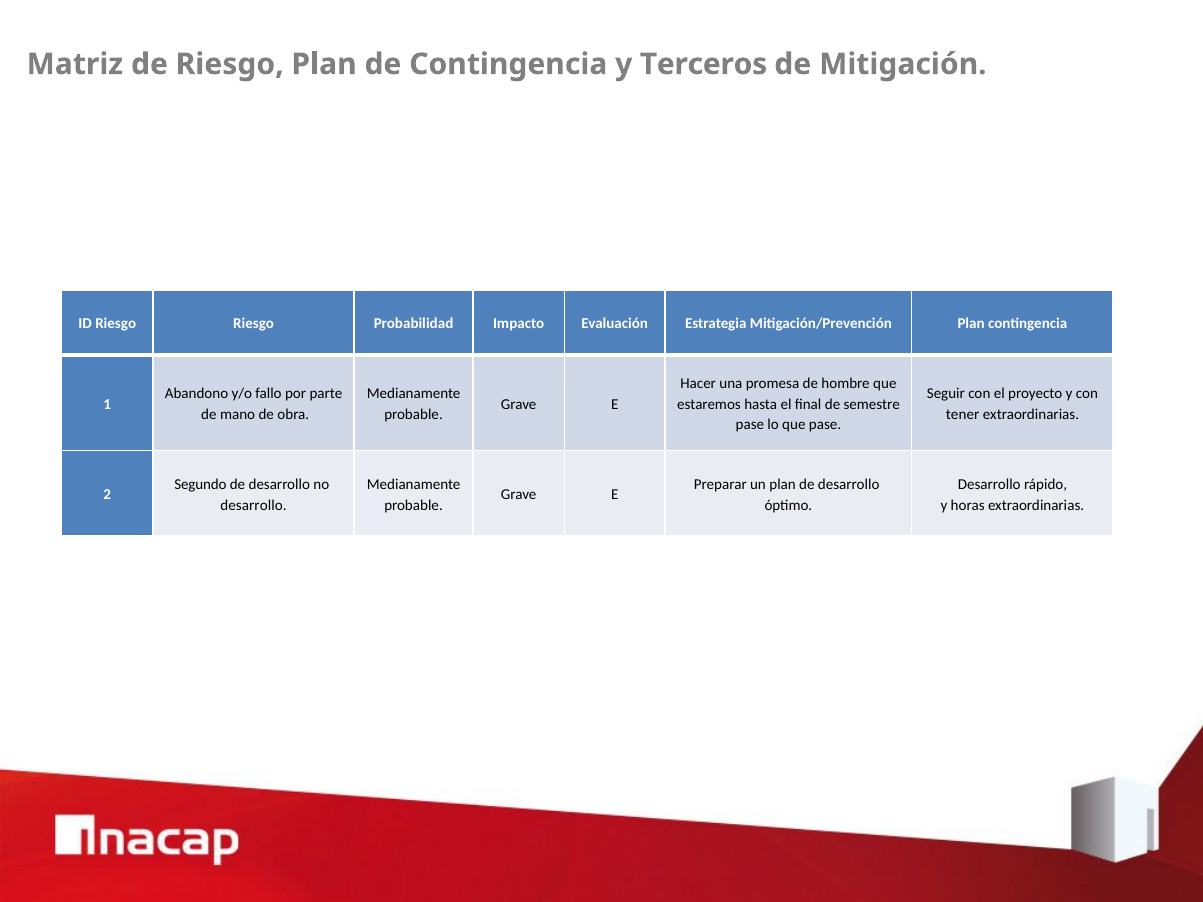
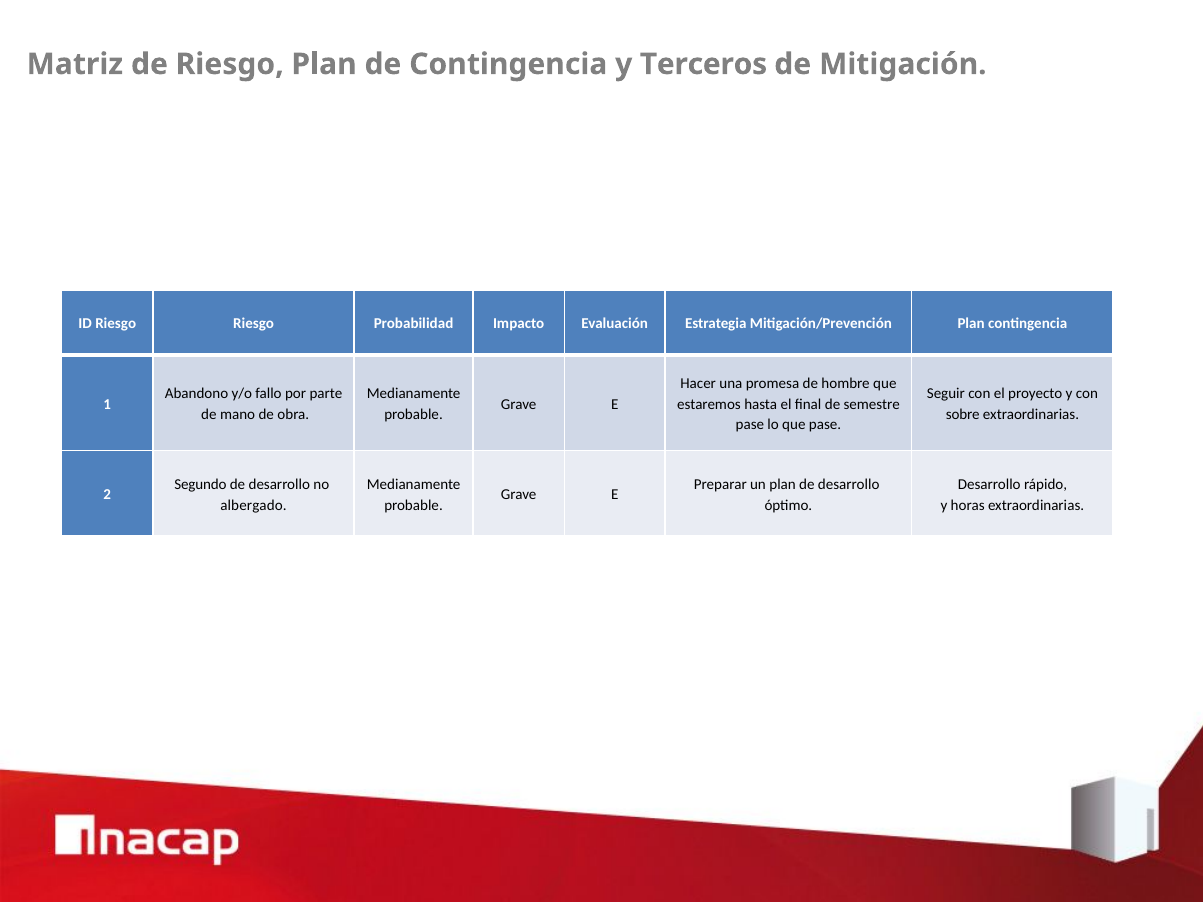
tener: tener -> sobre (963, 415)
desarrollo: desarrollo -> albergado (254, 505)
